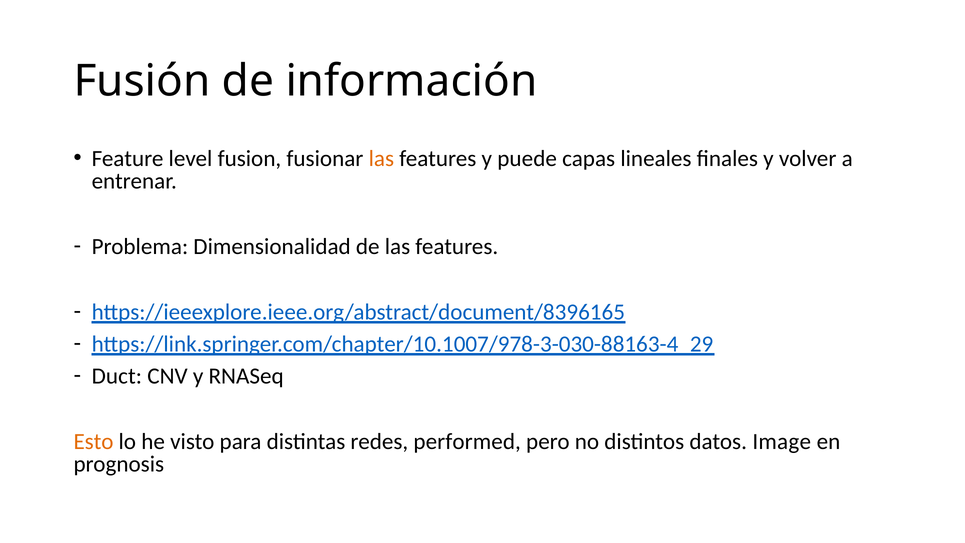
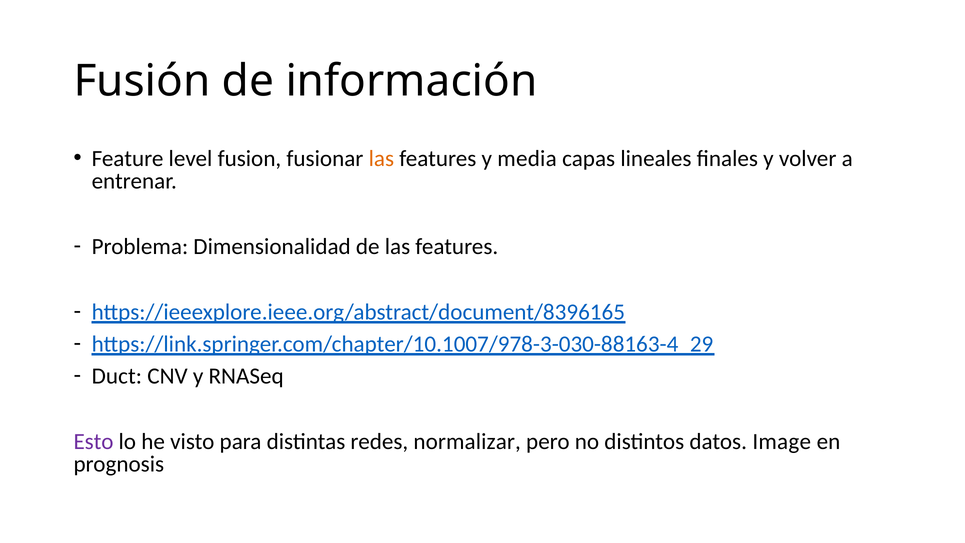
puede: puede -> media (527, 158)
Esto colour: orange -> purple (94, 441)
performed: performed -> normalizar (467, 441)
